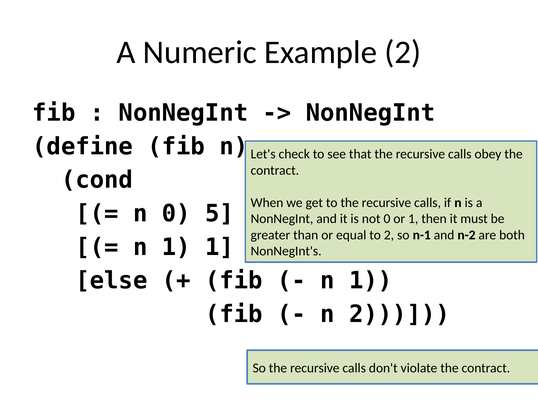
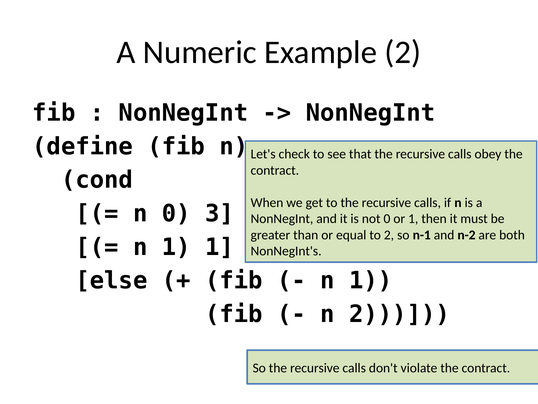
5: 5 -> 3 (219, 213)
